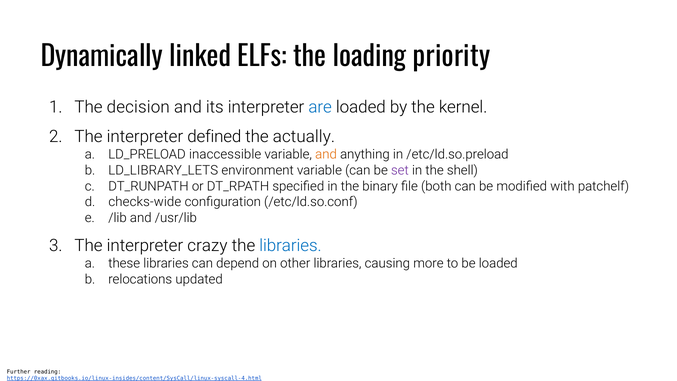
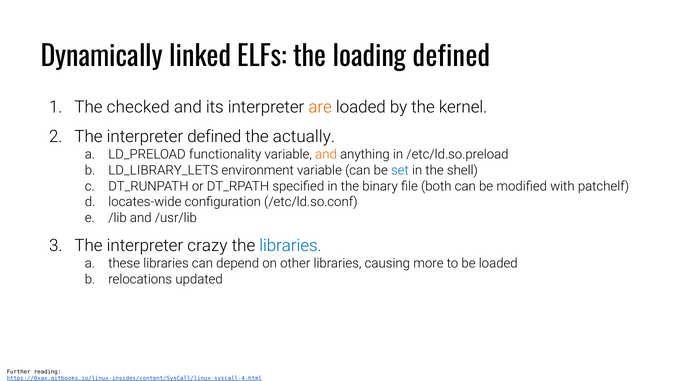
loading priority: priority -> defined (452, 57)
decision: decision -> checked (138, 107)
are colour: blue -> orange (320, 107)
inaccessible: inaccessible -> functionality (225, 154)
set colour: purple -> blue (400, 170)
checks-wide: checks-wide -> locates-wide (145, 202)
